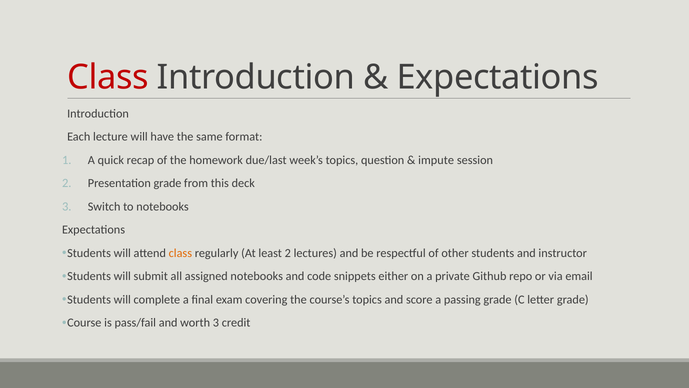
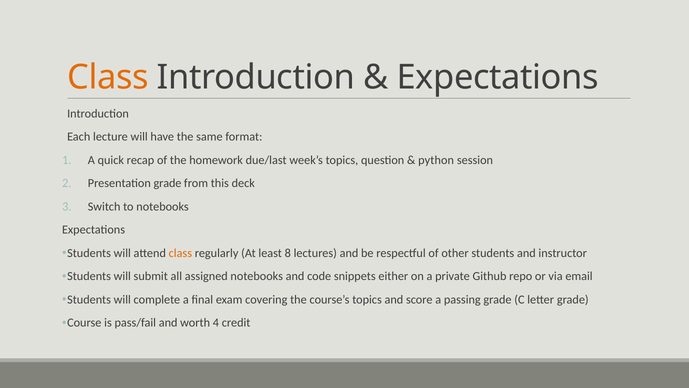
Class colour: red -> orange (108, 77)
impute: impute -> python (436, 160)
least 2: 2 -> 8 (288, 253)
worth 3: 3 -> 4 (216, 322)
